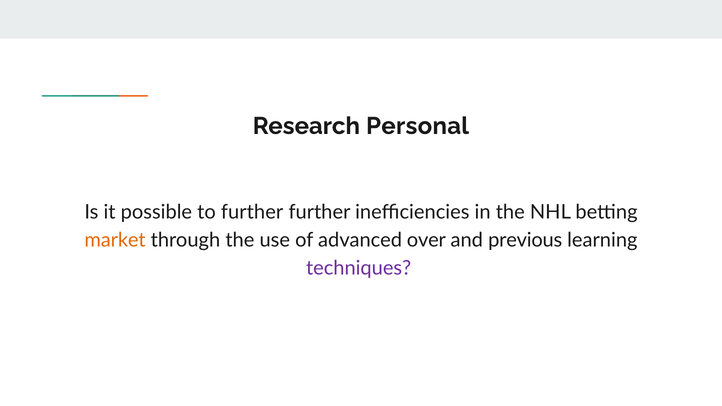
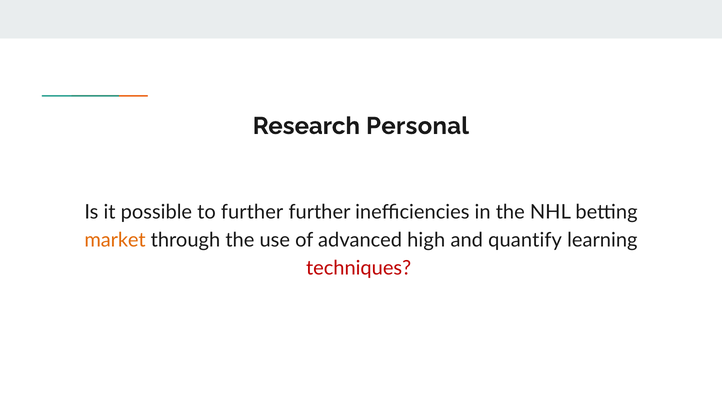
over: over -> high (426, 240)
previous: previous -> quantify (525, 240)
techniques colour: purple -> red (359, 268)
